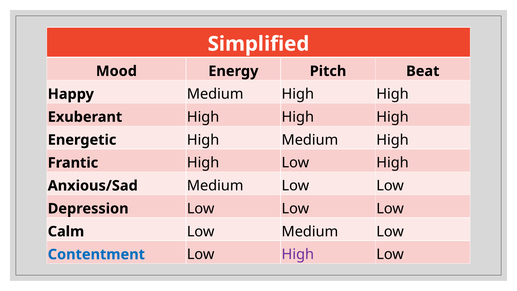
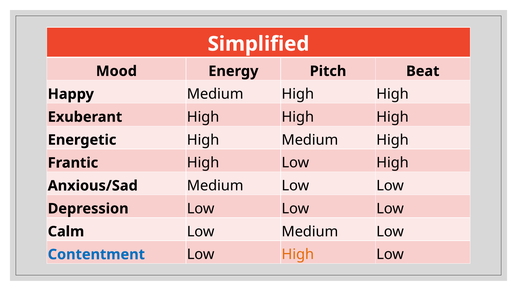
High colour: purple -> orange (298, 254)
